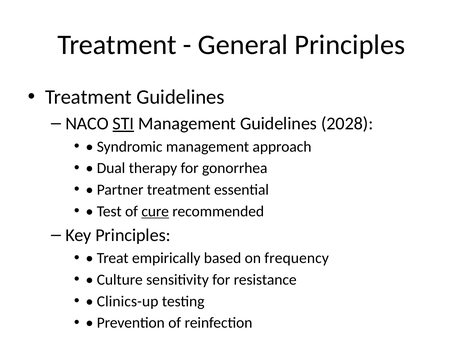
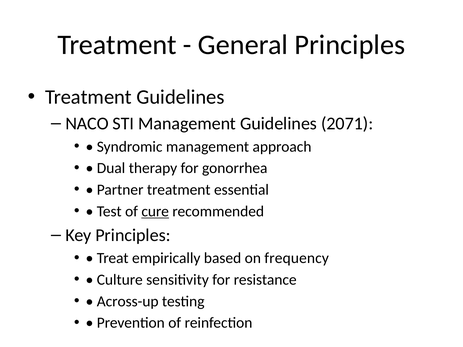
STI underline: present -> none (123, 124)
2028: 2028 -> 2071 (347, 124)
Clinics-up: Clinics-up -> Across-up (128, 302)
